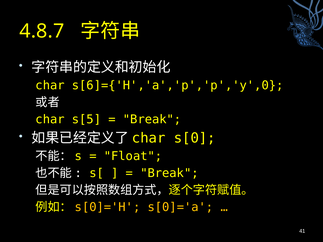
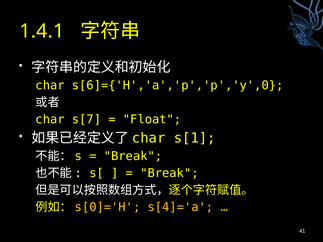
4.8.7: 4.8.7 -> 1.4.1 (42, 31)
s[5: s[5 -> s[7 (87, 120)
Break: Break -> Float (152, 120)
s[0: s[0 -> s[1 (195, 138)
Float: Float -> Break (133, 156)
s[0]='a: s[0]='a -> s[4]='a (180, 207)
